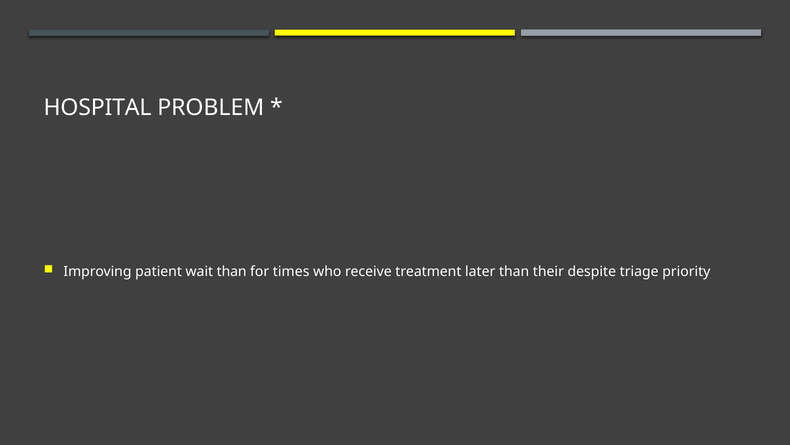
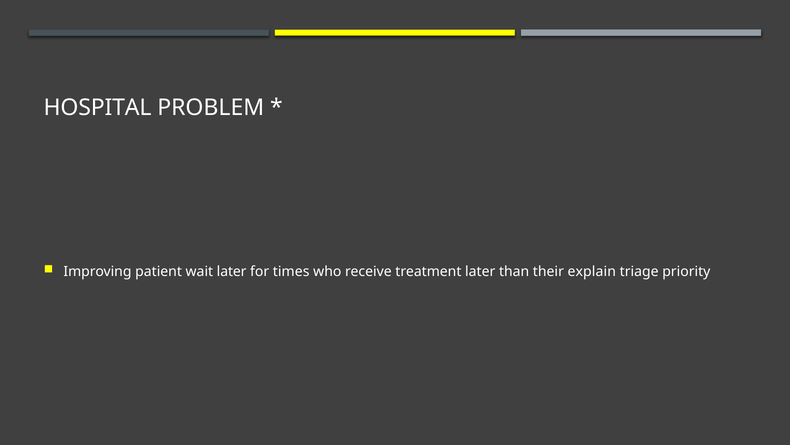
wait than: than -> later (232, 271)
despite: despite -> explain (592, 271)
